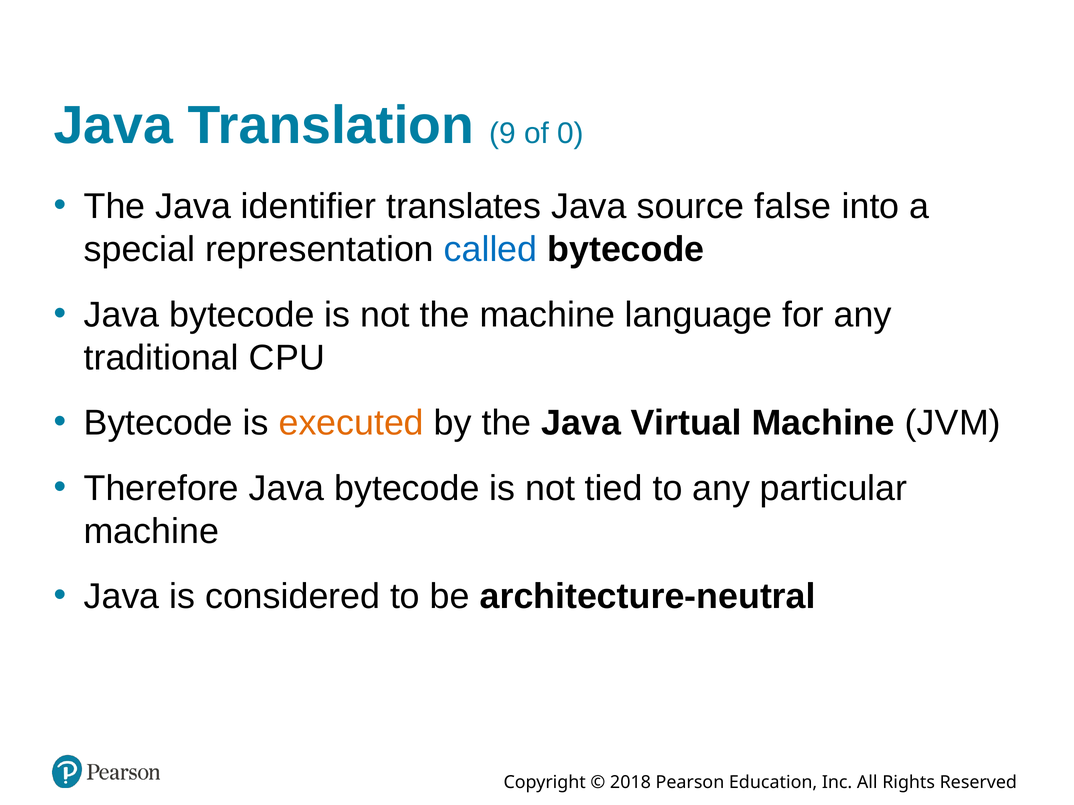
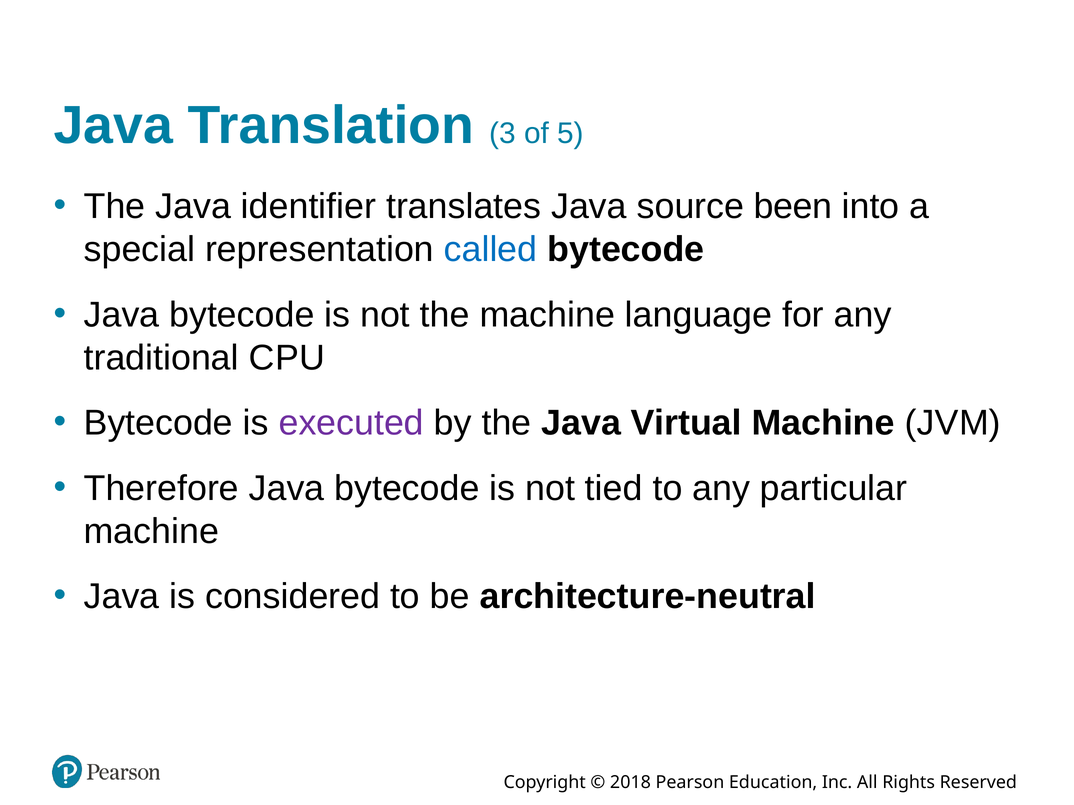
9: 9 -> 3 (503, 134)
0: 0 -> 5 (571, 134)
false: false -> been (793, 207)
executed colour: orange -> purple (351, 423)
